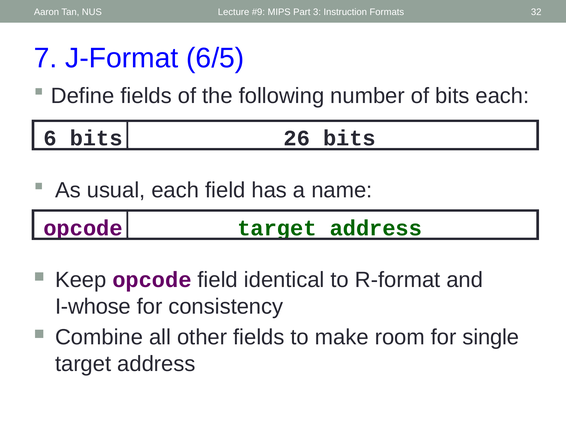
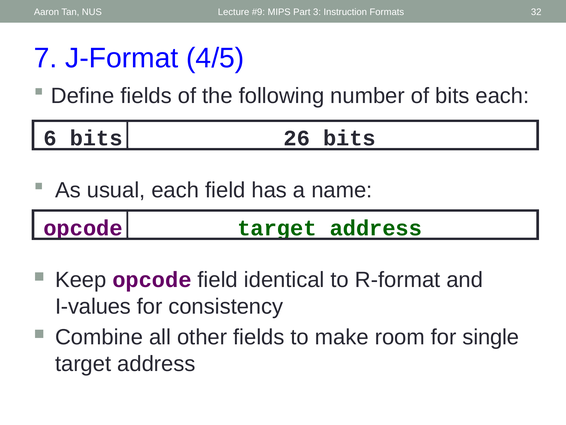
6/5: 6/5 -> 4/5 (215, 58)
I-whose: I-whose -> I-values (93, 306)
